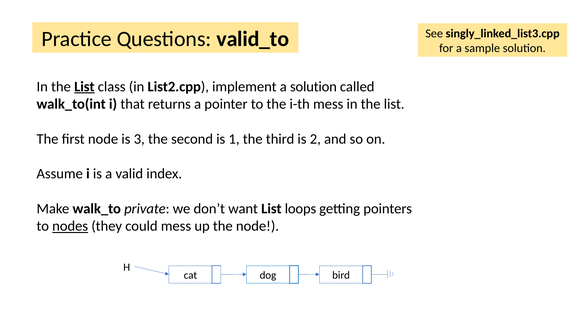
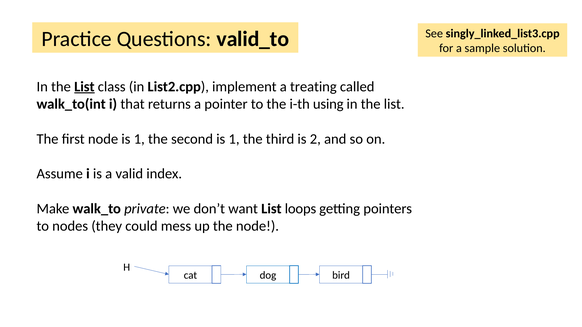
a solution: solution -> treating (313, 87)
i-th mess: mess -> using (328, 104)
node is 3: 3 -> 1 (139, 139)
nodes underline: present -> none (70, 226)
